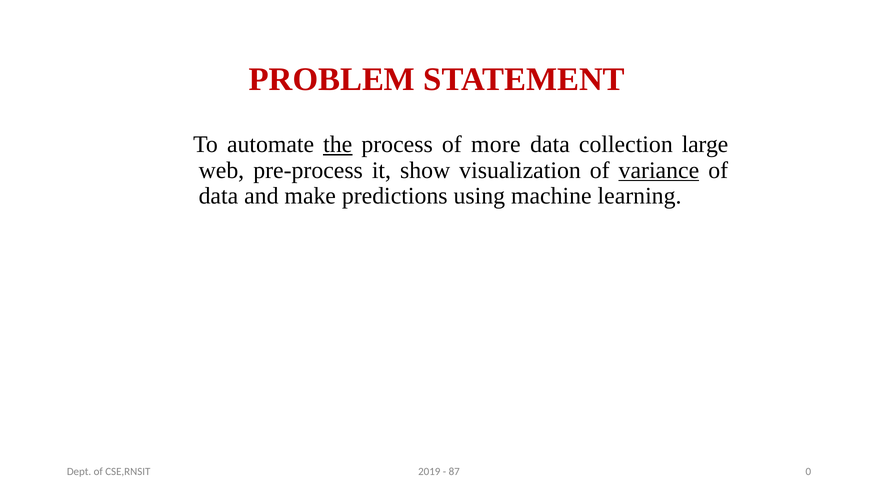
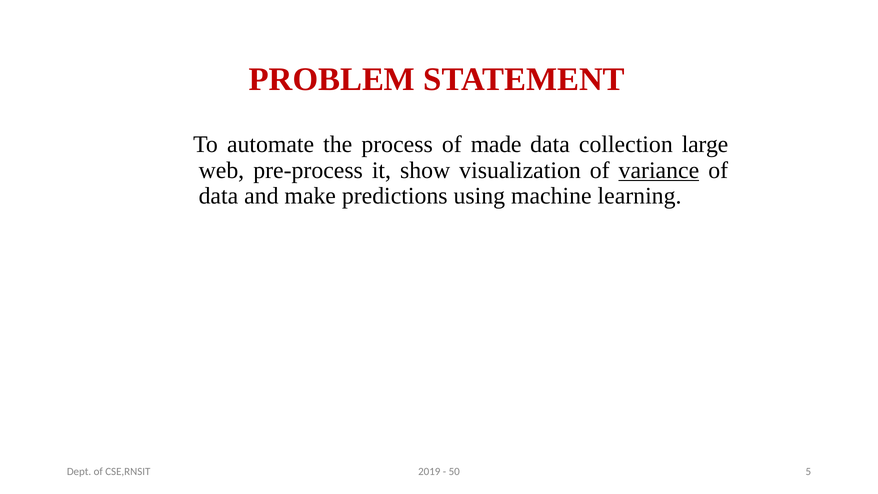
the underline: present -> none (338, 145)
more: more -> made (496, 145)
87: 87 -> 50 (454, 472)
0: 0 -> 5 (808, 472)
